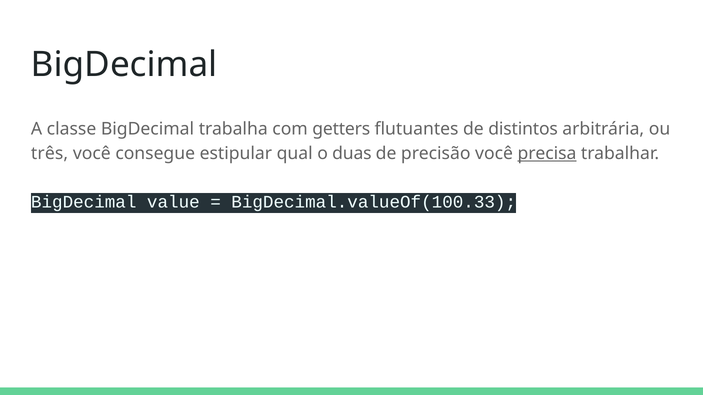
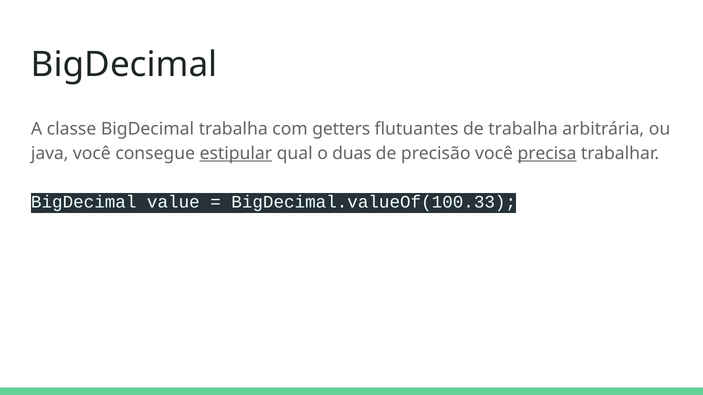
de distintos: distintos -> trabalha (523, 129)
três: três -> java (50, 154)
estipular underline: none -> present (236, 154)
